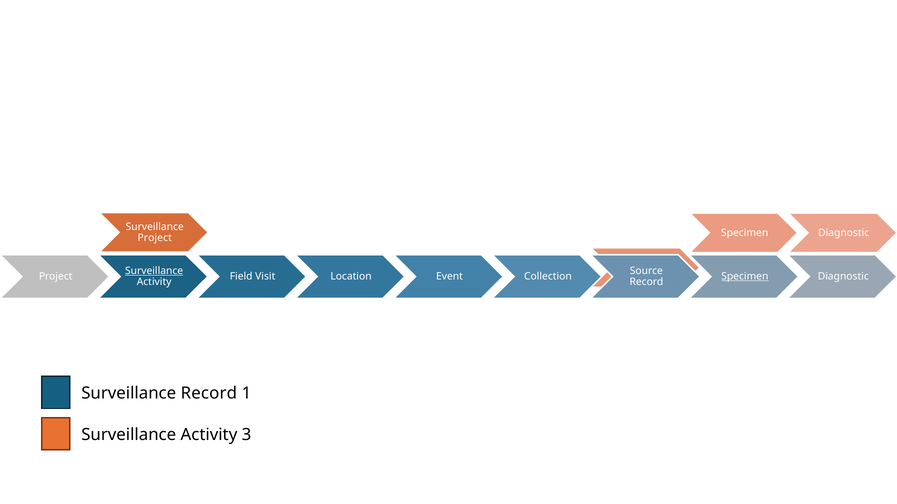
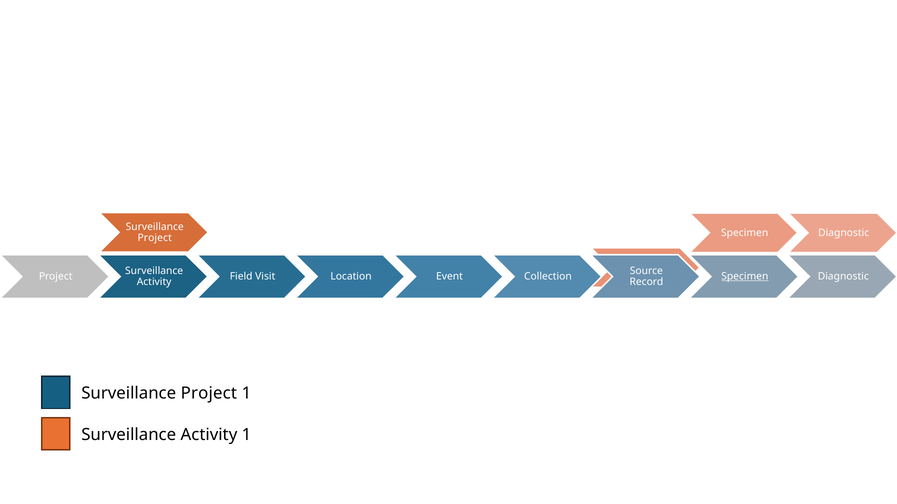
Surveillance underline: present -> none (154, 271)
Record: Record -> Project (209, 394)
Activity 3: 3 -> 1 (246, 435)
